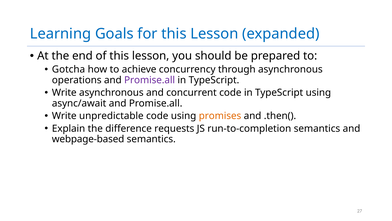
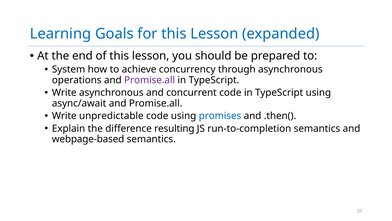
Gotcha: Gotcha -> System (69, 69)
promises colour: orange -> blue (220, 116)
requests: requests -> resulting (174, 128)
